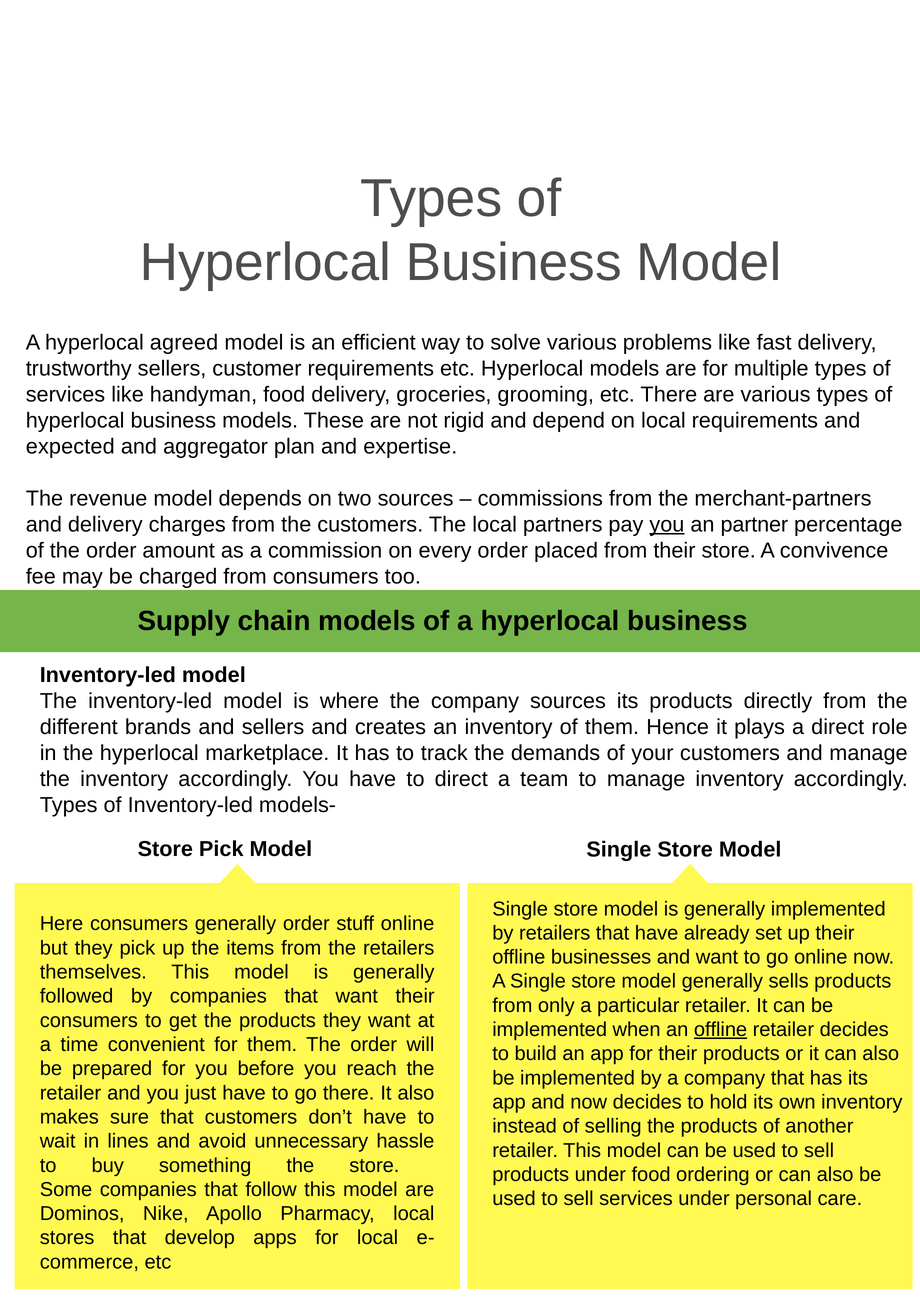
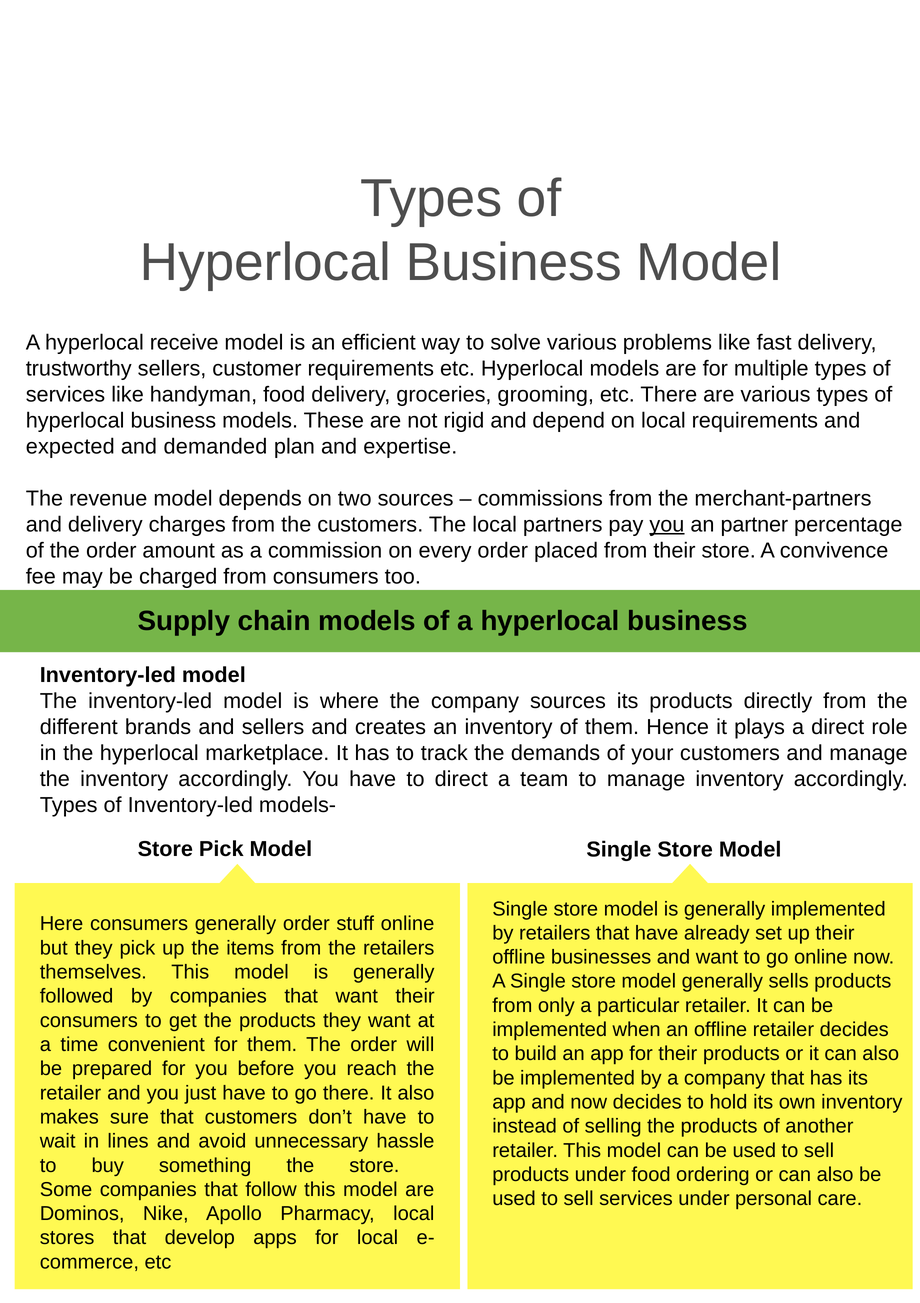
agreed: agreed -> receive (184, 342)
aggregator: aggregator -> demanded (215, 446)
offline underline: present -> none (721, 1029)
